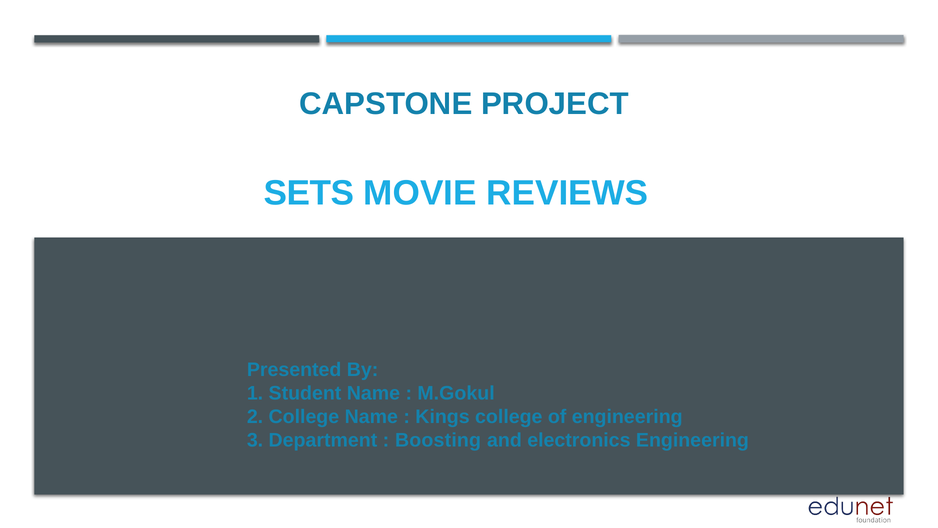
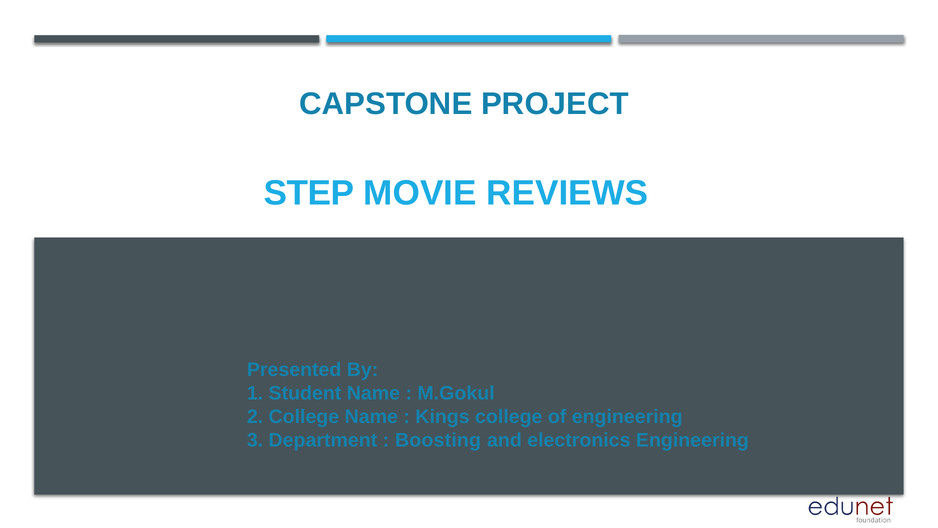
SETS: SETS -> STEP (309, 193)
